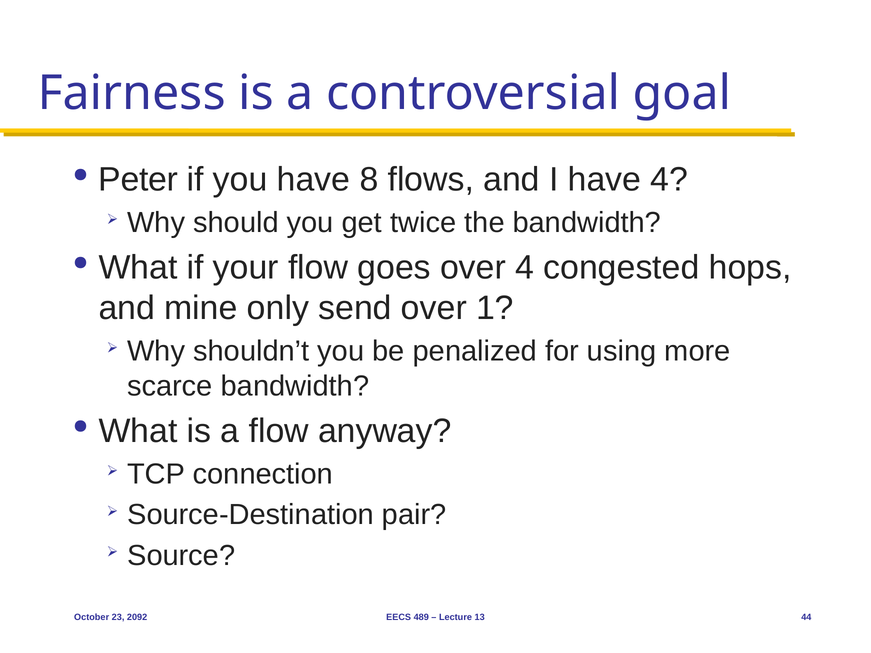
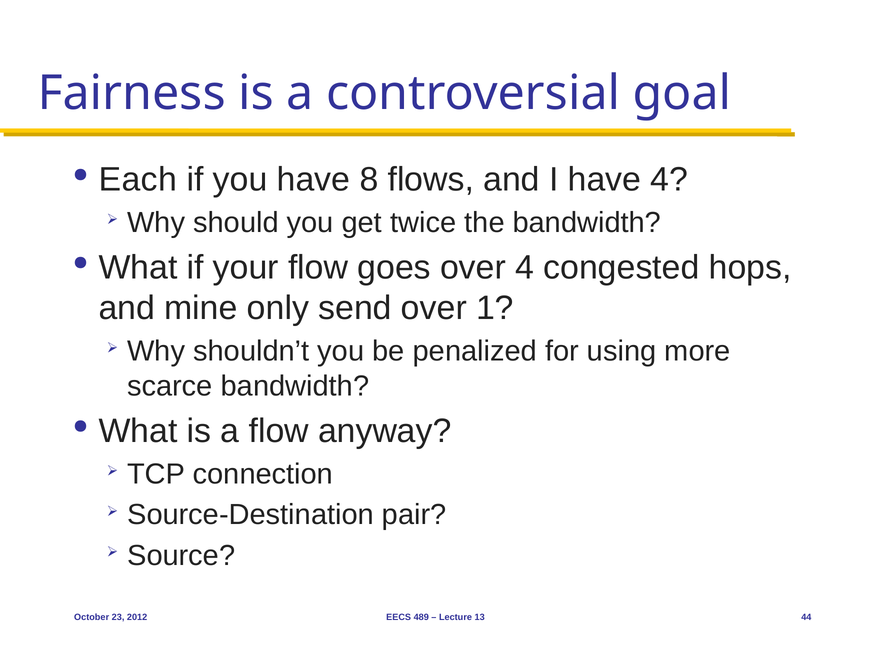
Peter: Peter -> Each (138, 180)
2092: 2092 -> 2012 (137, 618)
